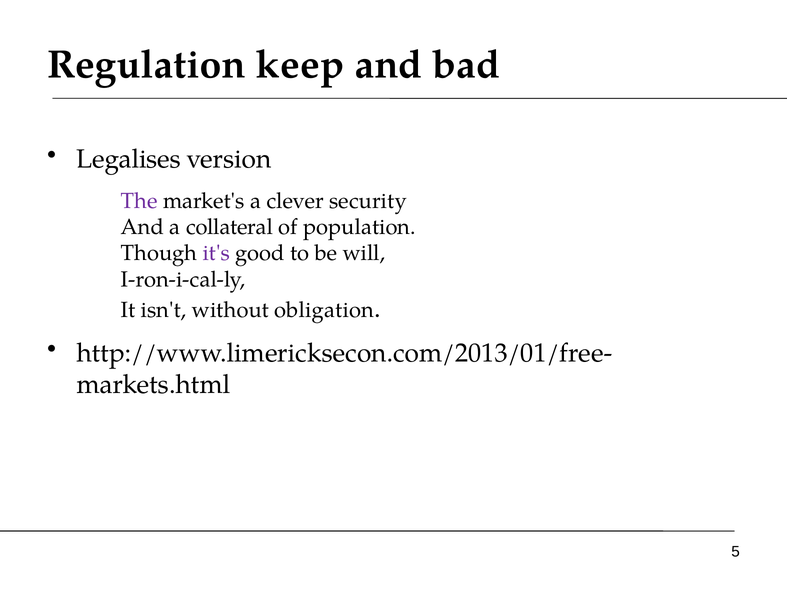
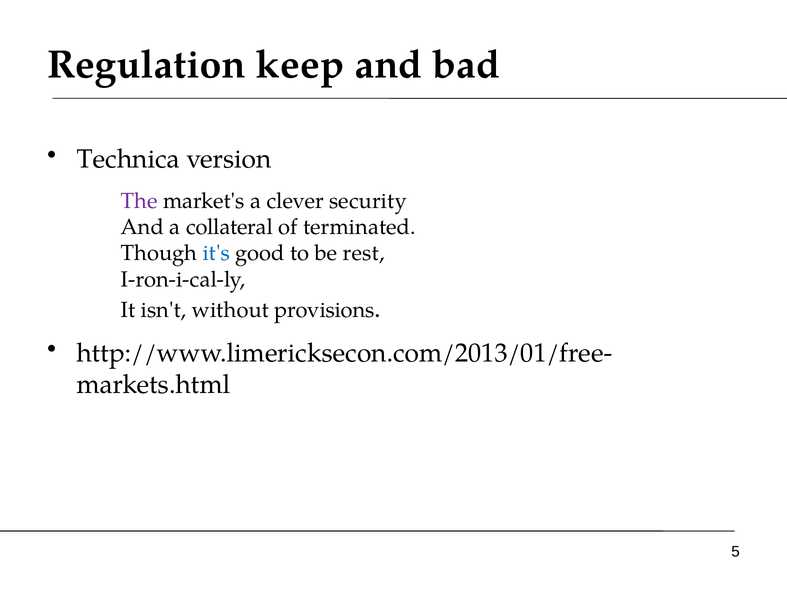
Legalises: Legalises -> Technica (128, 159)
population: population -> terminated (359, 227)
it's colour: purple -> blue (216, 253)
will: will -> rest (364, 253)
obligation: obligation -> provisions (324, 310)
